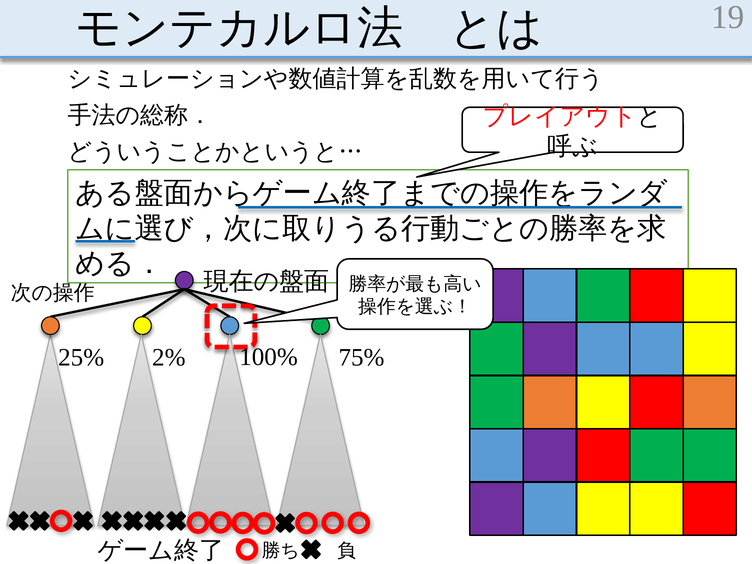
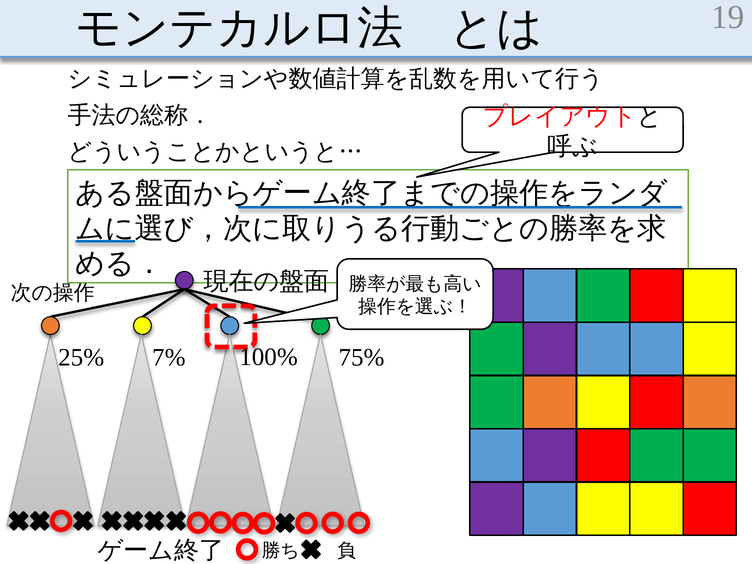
2%: 2% -> 7% (169, 358)
